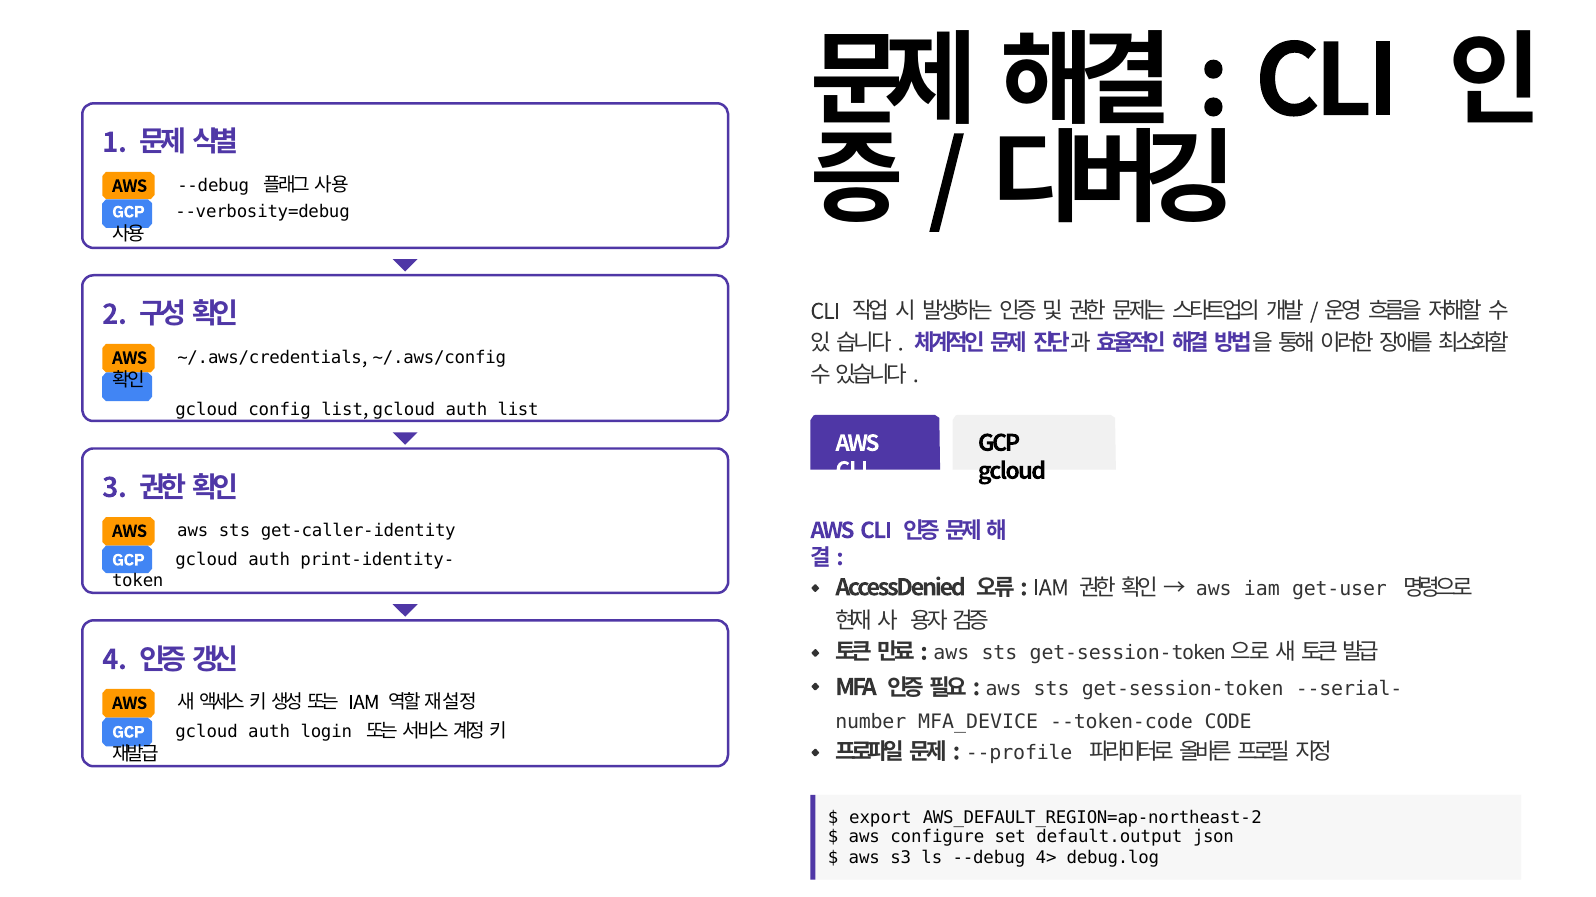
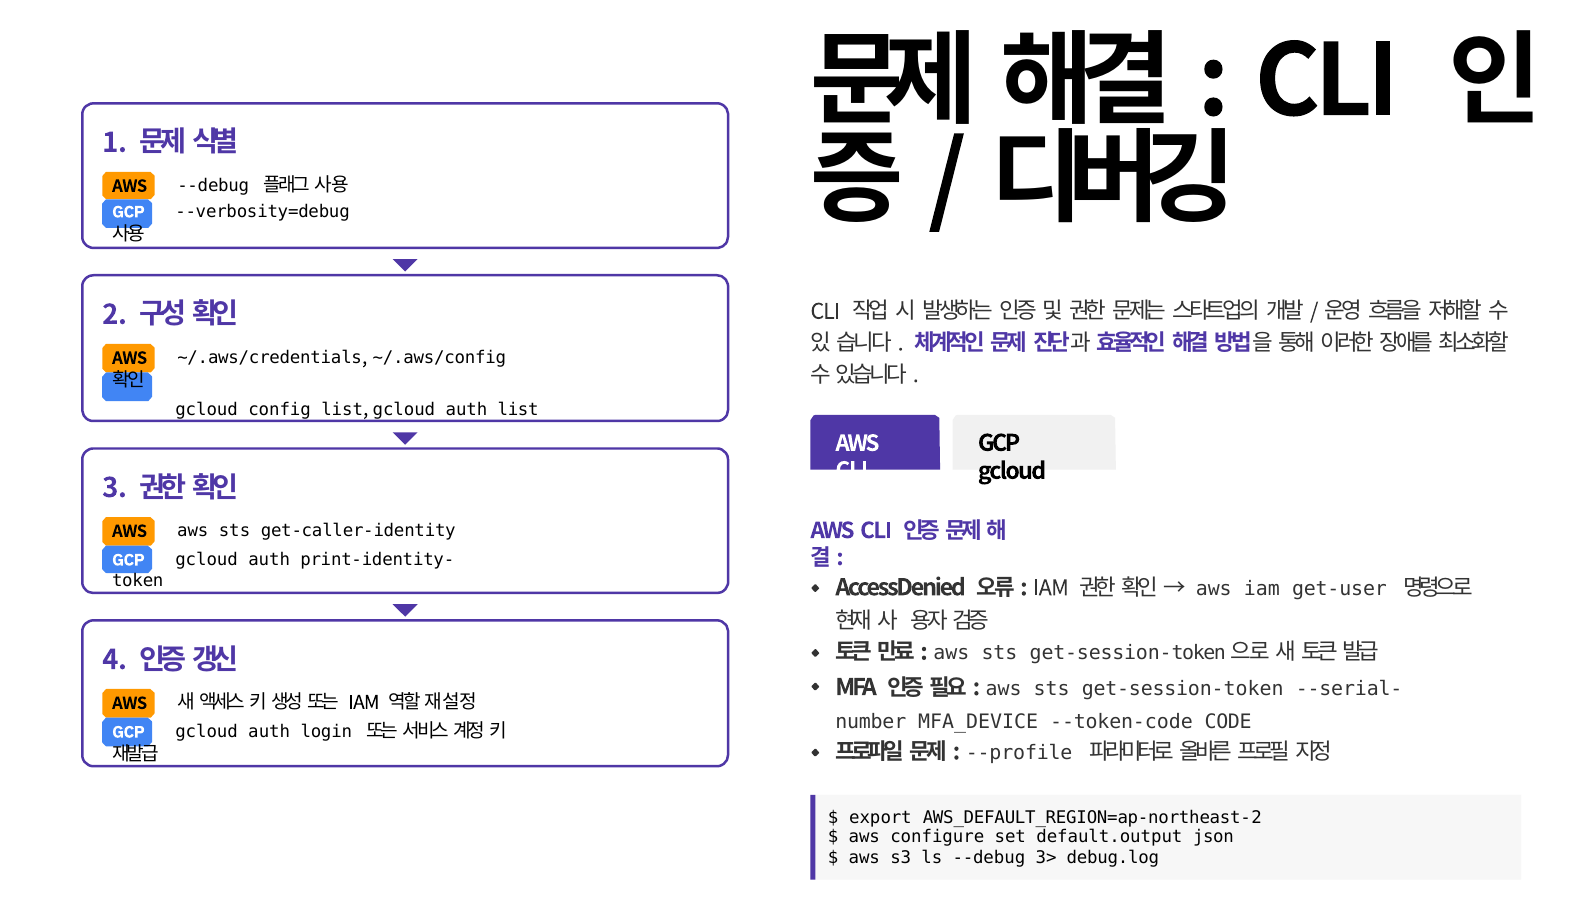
4>: 4> -> 3> (1046, 858)
